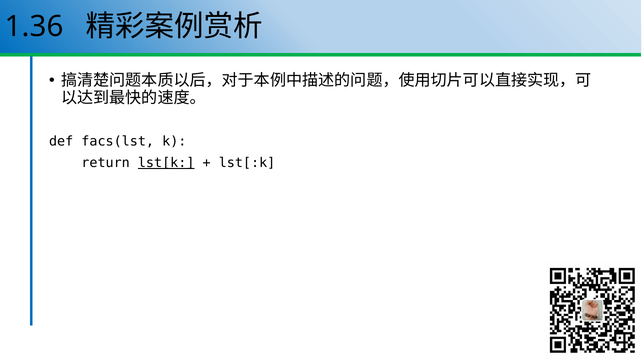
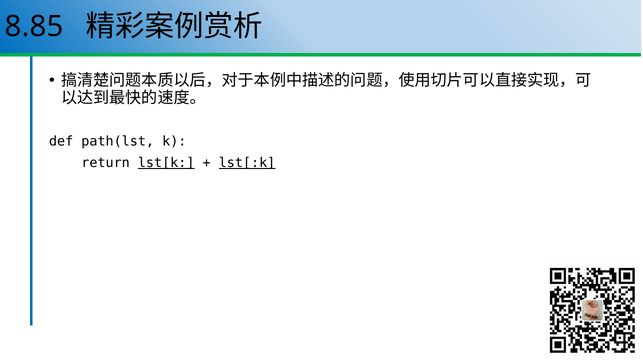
1.36: 1.36 -> 8.85 (34, 26)
facs(lst: facs(lst -> path(lst (118, 142)
lst[:k underline: none -> present (247, 163)
